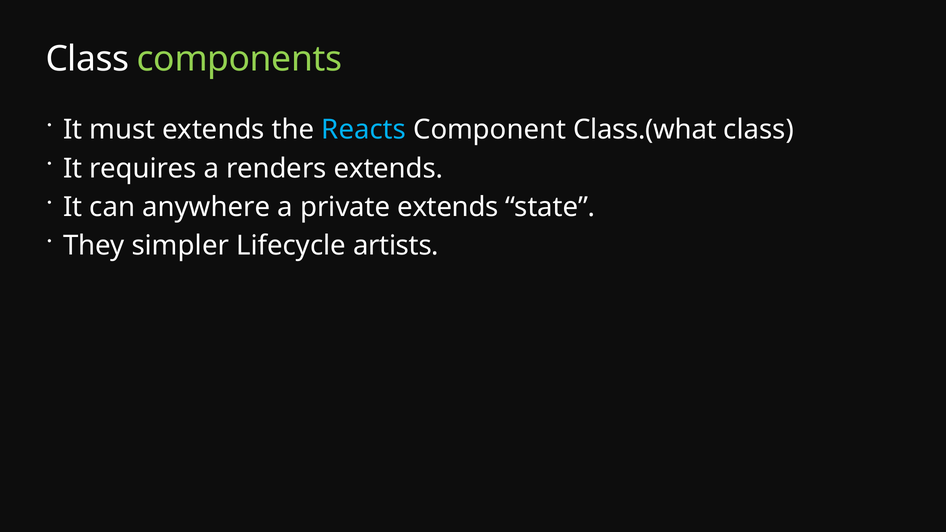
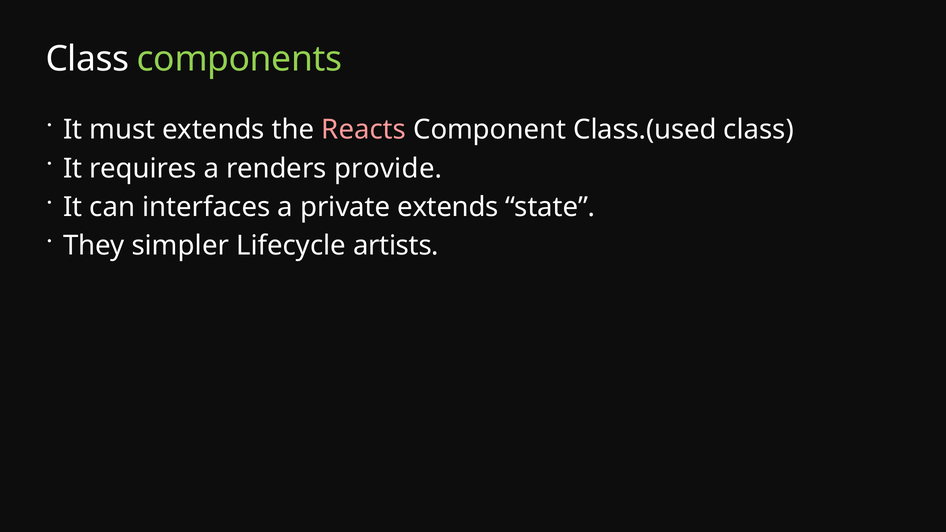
Reacts colour: light blue -> pink (364, 130)
Class.(what: Class.(what -> Class.(used (645, 130)
renders extends: extends -> provide (388, 169)
anywhere: anywhere -> interfaces (206, 207)
